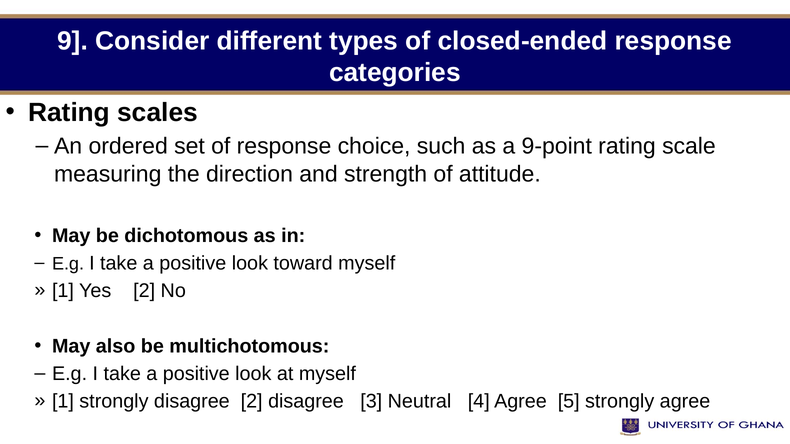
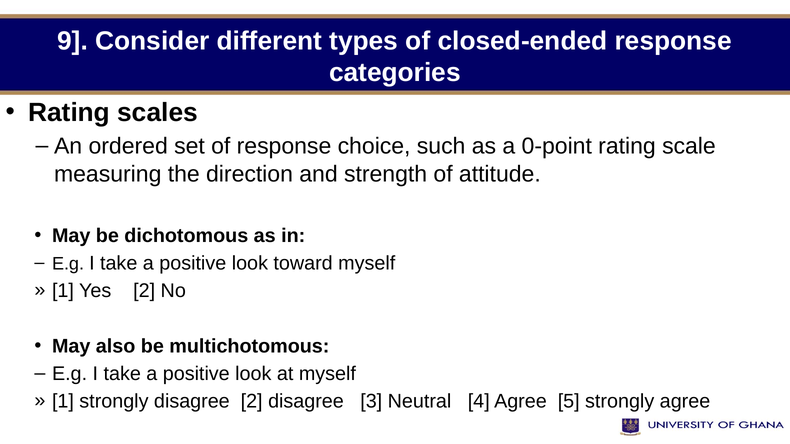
9-point: 9-point -> 0-point (557, 146)
